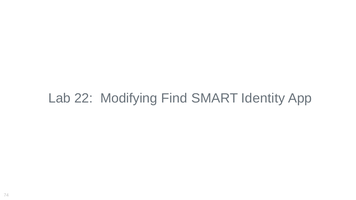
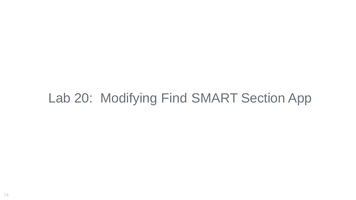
22: 22 -> 20 (84, 98)
Identity: Identity -> Section (263, 98)
